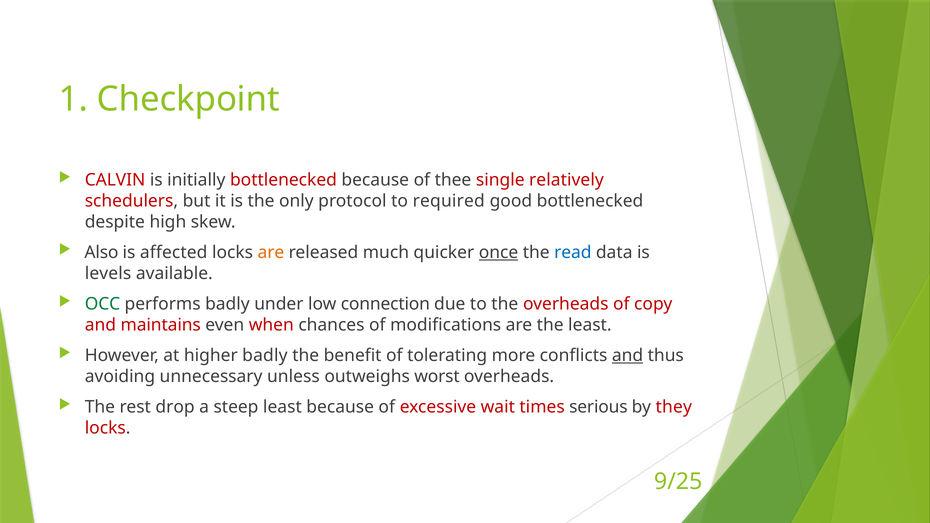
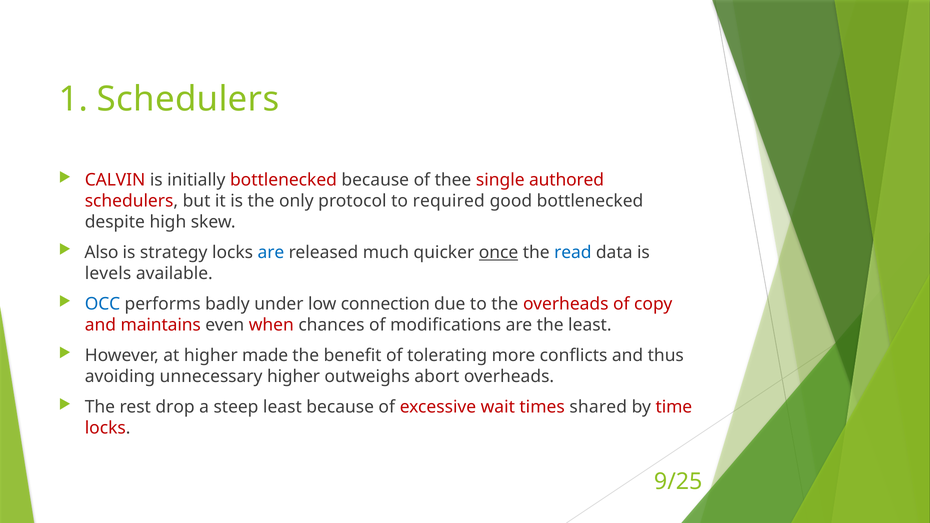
1 Checkpoint: Checkpoint -> Schedulers (188, 99)
relatively: relatively -> authored (567, 180)
affected: affected -> strategy (174, 252)
are colour: orange -> blue (271, 252)
OCC colour: green -> blue (102, 304)
higher badly: badly -> made (265, 356)
and underline: present -> none (628, 356)
unnecessary unless: unless -> higher (294, 376)
worst: worst -> abort (437, 376)
serious: serious -> shared (598, 407)
they: they -> time (674, 407)
